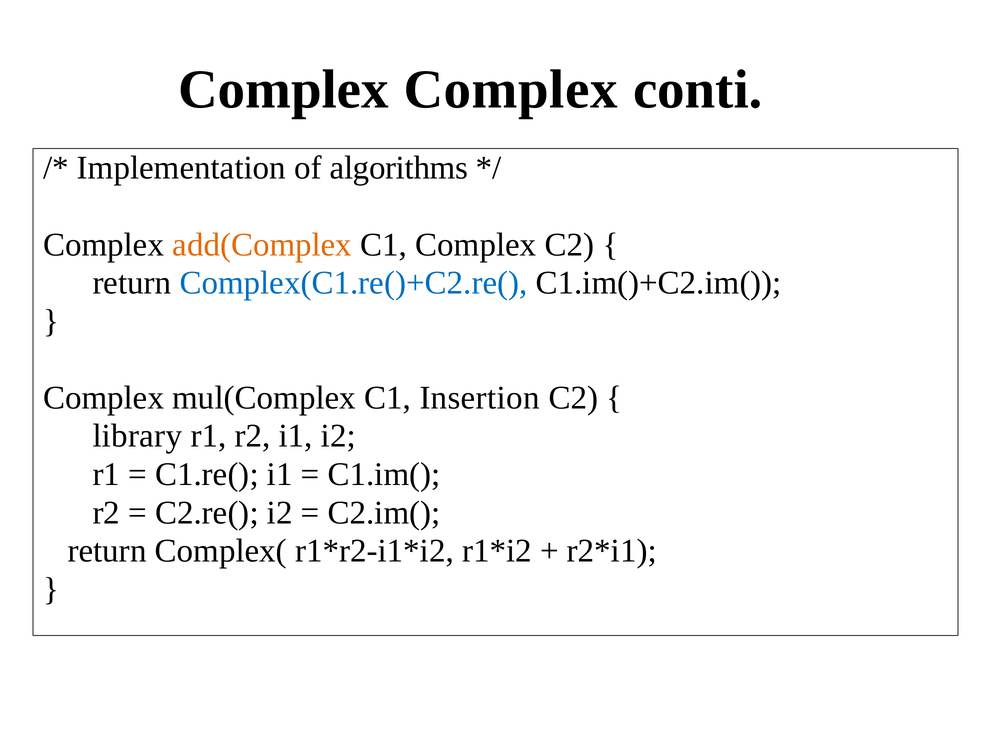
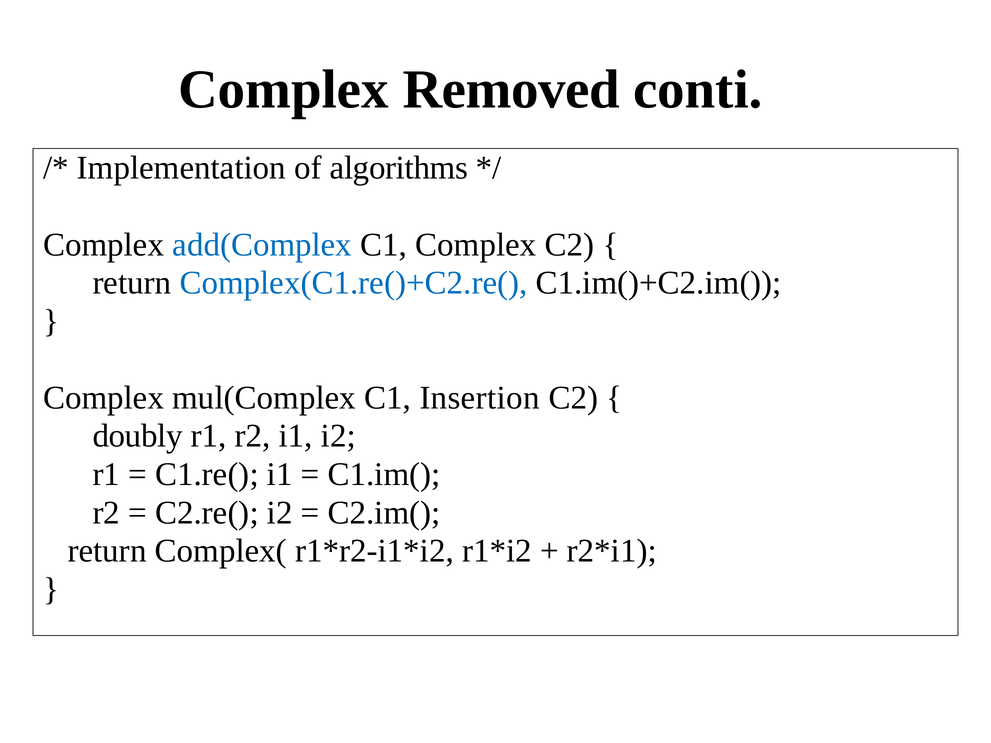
Complex Complex: Complex -> Removed (511, 90)
add(Complex colour: orange -> blue (262, 245)
library: library -> doubly (138, 436)
